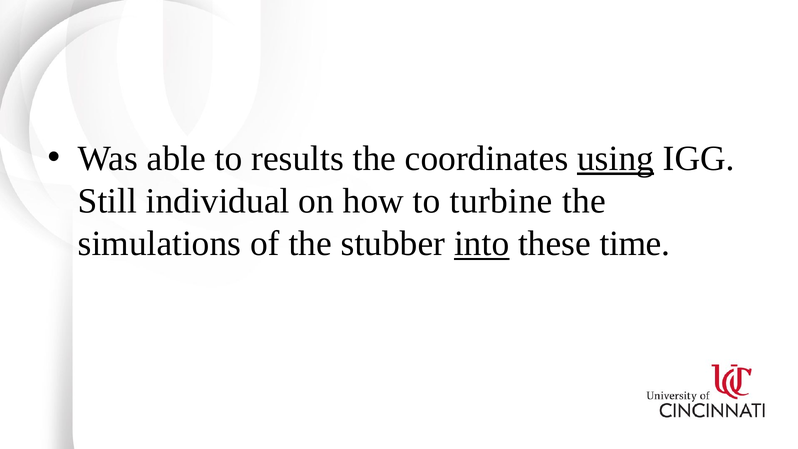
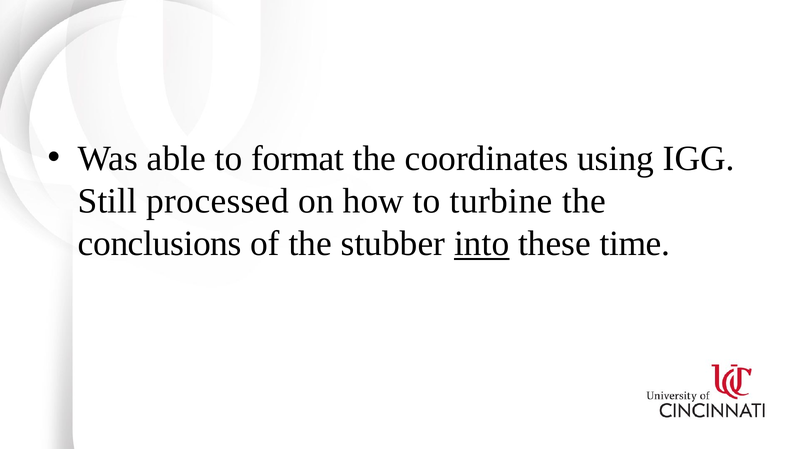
results: results -> format (298, 158)
using underline: present -> none (616, 158)
individual: individual -> processed (217, 201)
simulations: simulations -> conclusions (160, 244)
